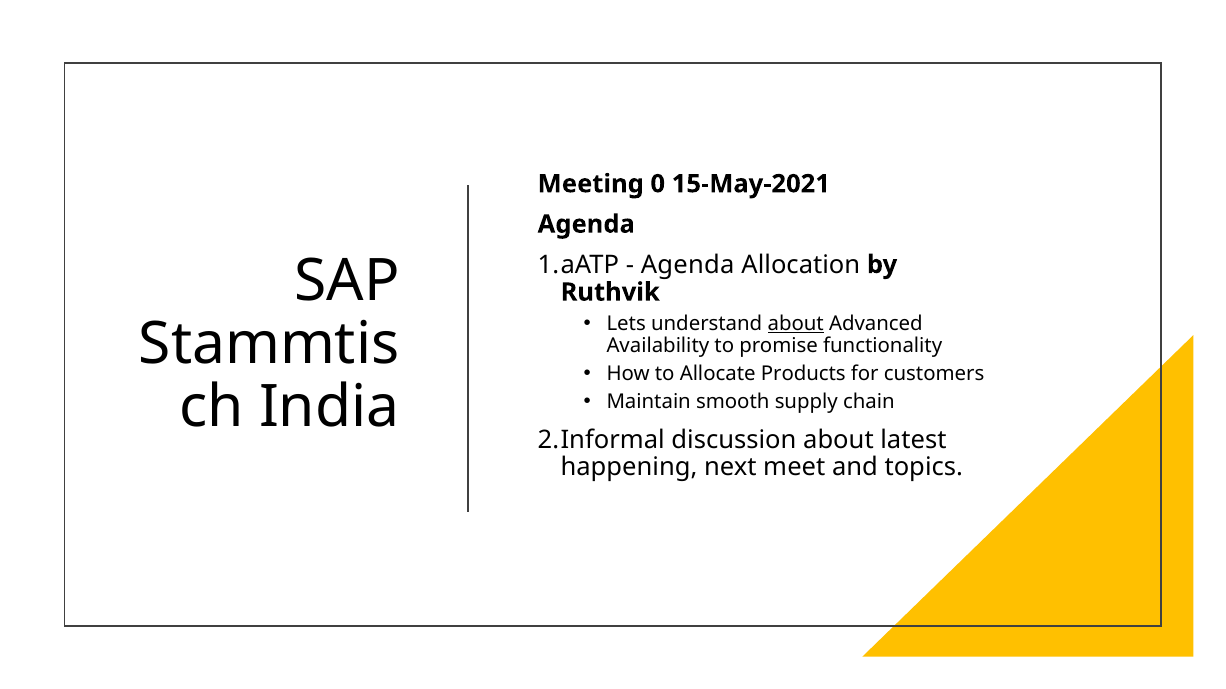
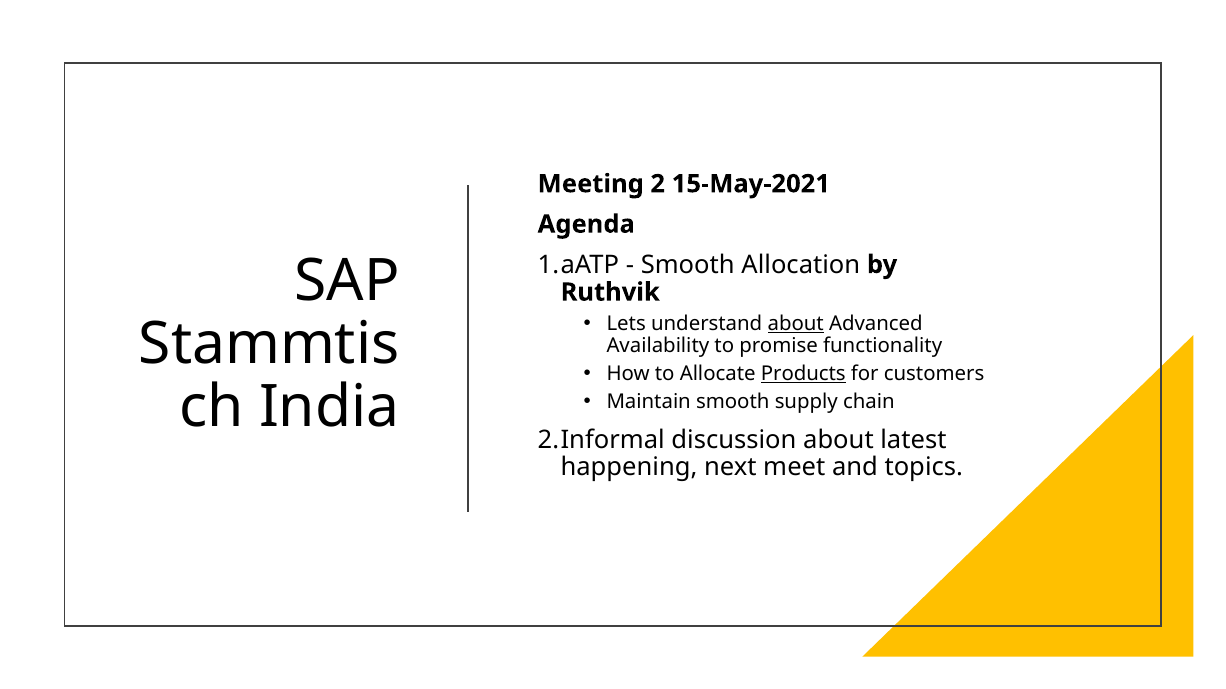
0: 0 -> 2 (658, 184)
Agenda: Agenda -> Smooth (688, 265)
Products underline: none -> present (803, 374)
